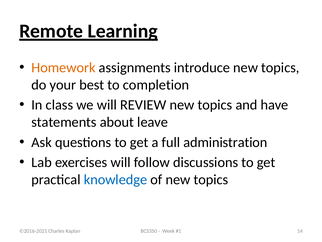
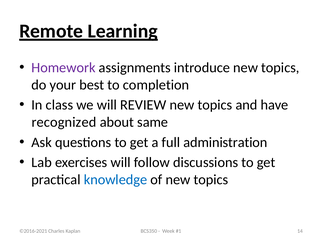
Homework colour: orange -> purple (63, 68)
statements: statements -> recognized (64, 122)
leave: leave -> same (153, 122)
